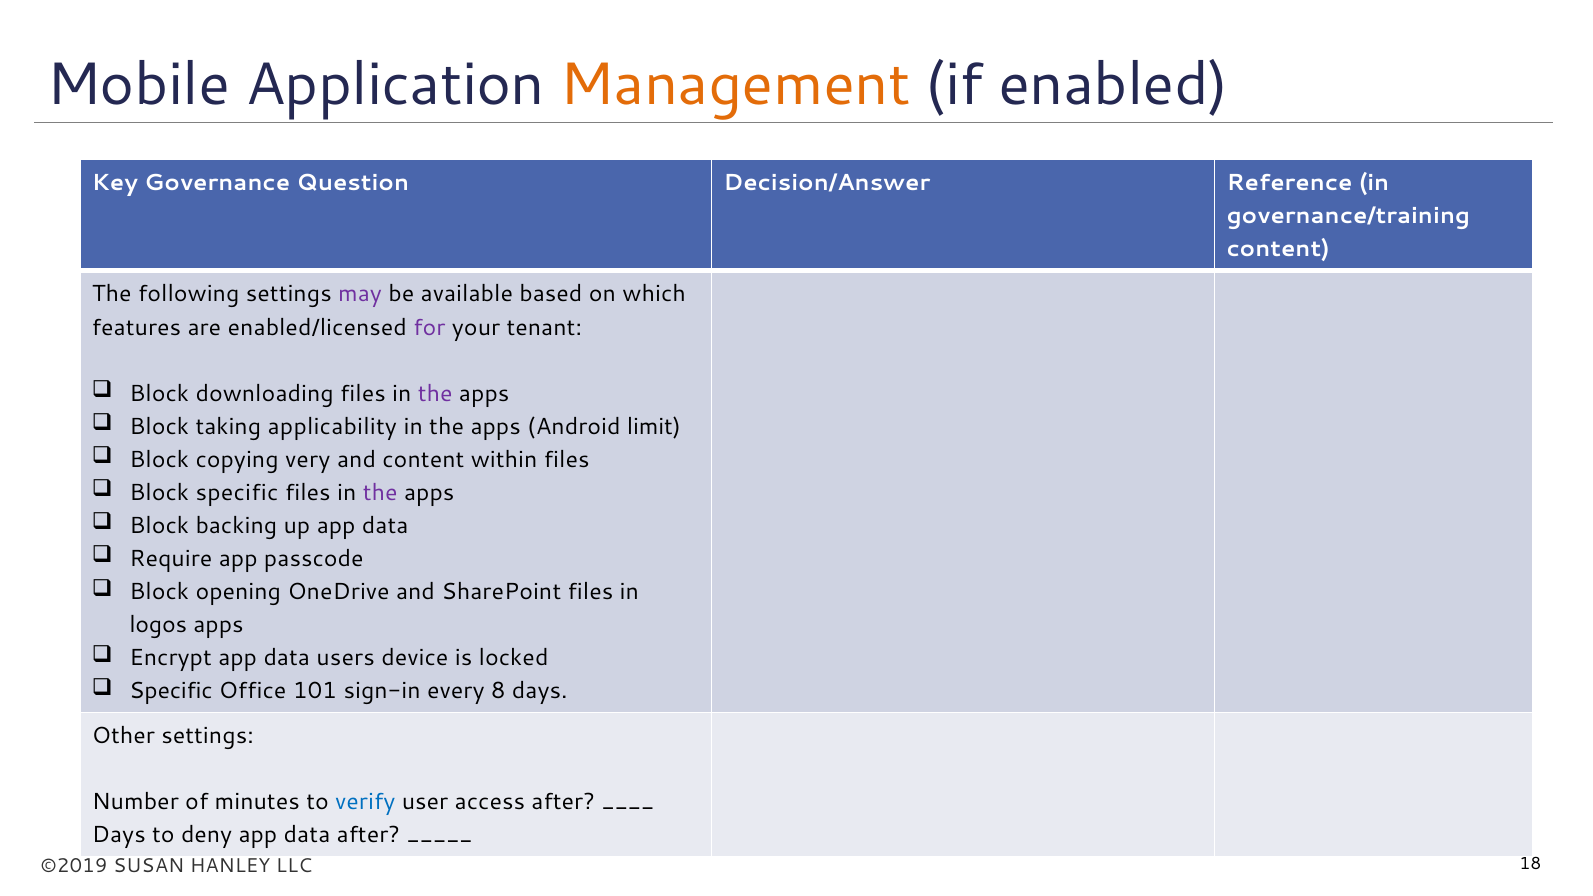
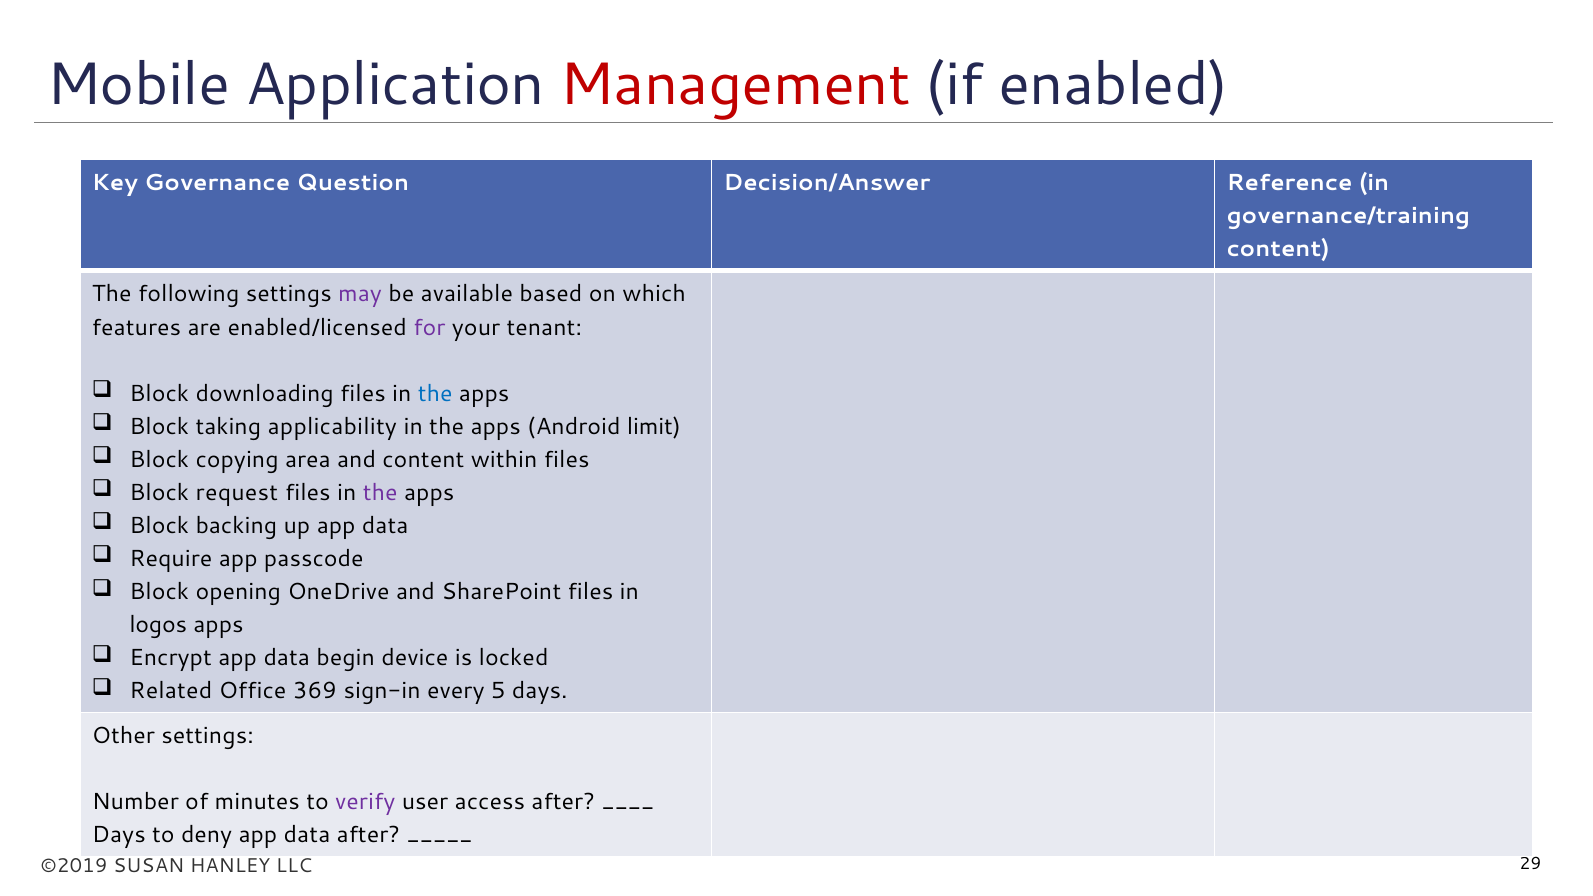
Management colour: orange -> red (735, 85)
the colour: purple -> blue (435, 394)
very: very -> area (308, 460)
Block specific: specific -> request (237, 493)
users: users -> begin (346, 658)
Specific: Specific -> Related (171, 691)
101: 101 -> 369 (315, 691)
8: 8 -> 5 (498, 691)
verify colour: blue -> purple (365, 802)
18: 18 -> 29 (1530, 864)
